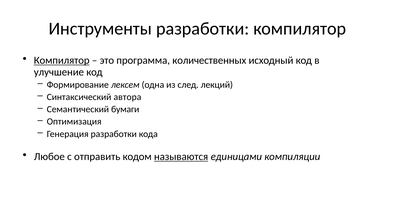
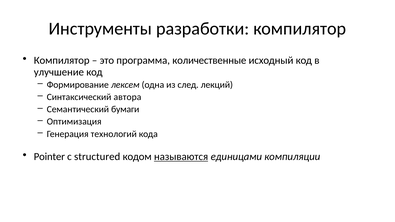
Компилятор underline: present -> none (62, 60)
количественных: количественных -> количественные (209, 60)
Генерация разработки: разработки -> технологий (114, 134)
Любое: Любое -> Pointer (49, 157)
отправить: отправить -> structured (97, 157)
